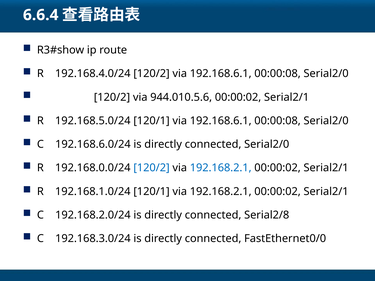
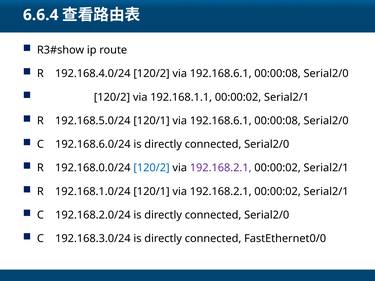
944.010.5.6: 944.010.5.6 -> 192.168.1.1 (181, 97)
192.168.2.1 colour: blue -> purple (221, 168)
Serial2/8: Serial2/8 -> Serial2/0 (267, 215)
